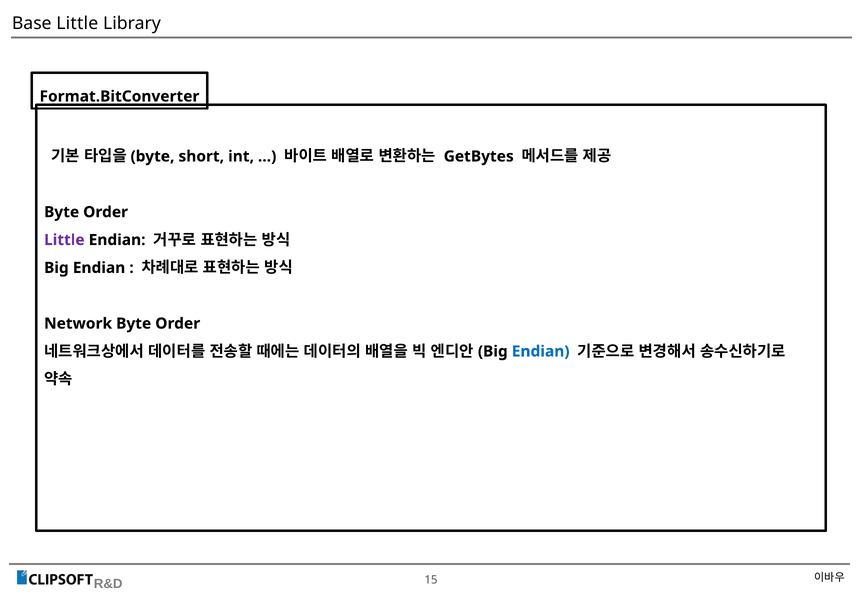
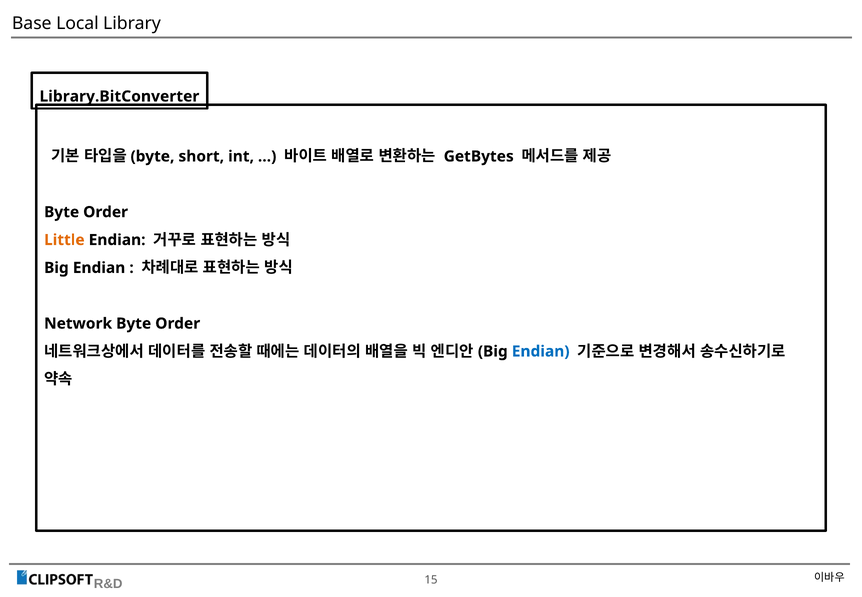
Base Little: Little -> Local (77, 23)
Format.BitConverter: Format.BitConverter -> Library.BitConverter (119, 96)
Little colour: purple -> orange (64, 240)
